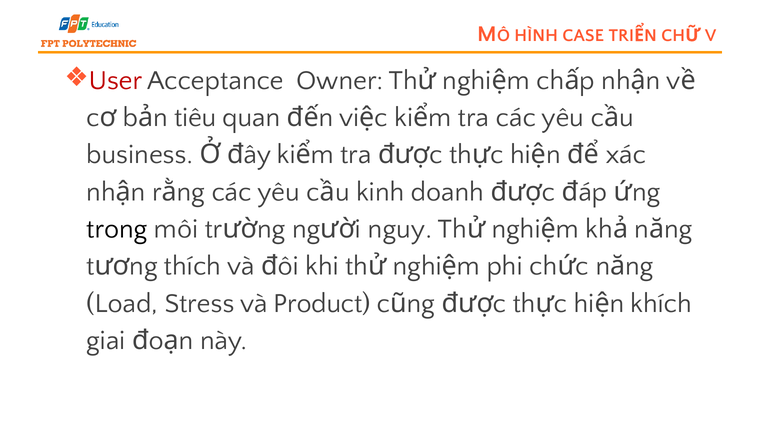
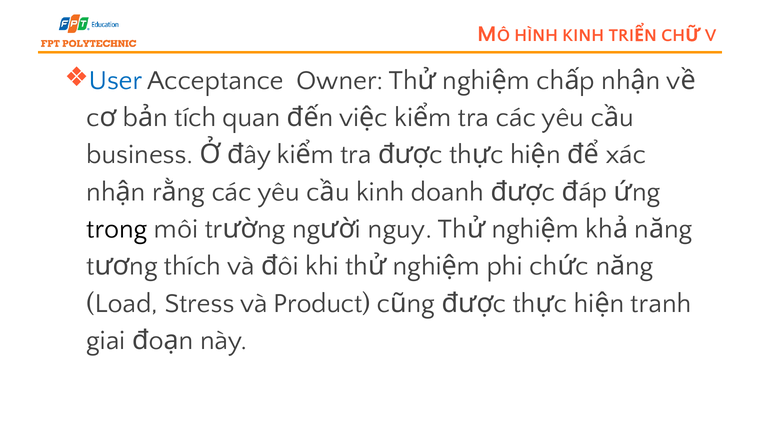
HÌNH CASE: CASE -> KINH (583, 35)
User colour: red -> blue (116, 80)
tiêu: tiêu -> tích (195, 117)
khích: khích -> tranh (661, 303)
